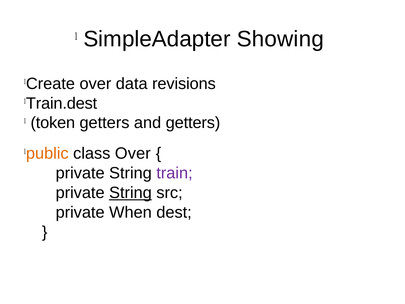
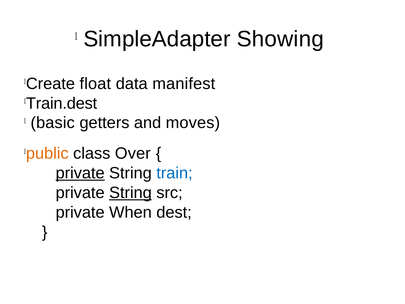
Create over: over -> float (95, 84)
revisions: revisions -> manifest (184, 84)
token: token -> basic (53, 123)
and getters: getters -> moves (193, 123)
private underline: none -> present (80, 173)
train colour: purple -> blue (174, 173)
